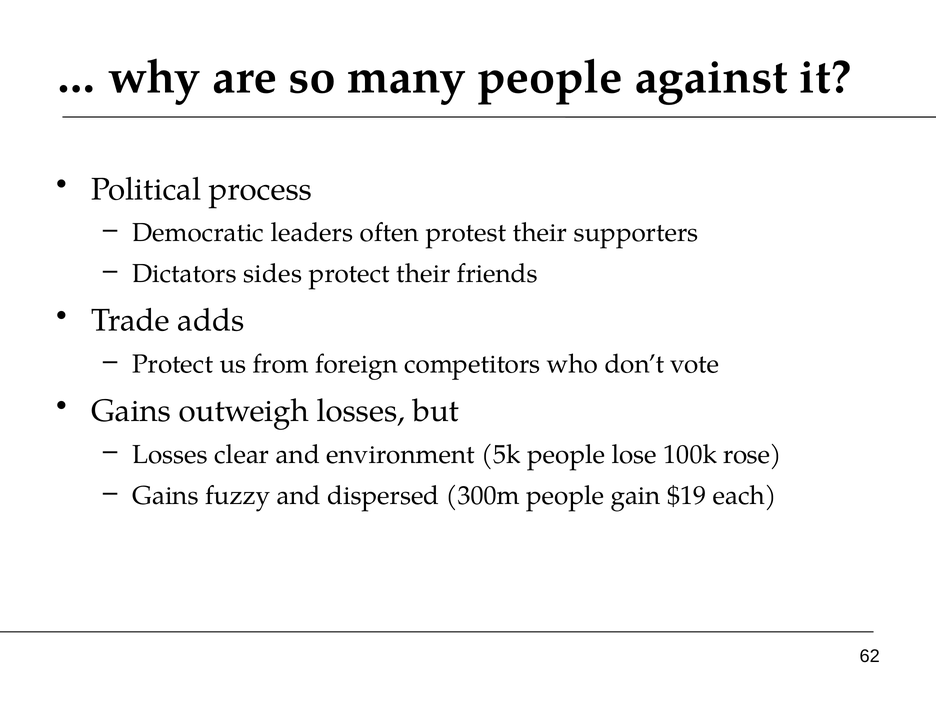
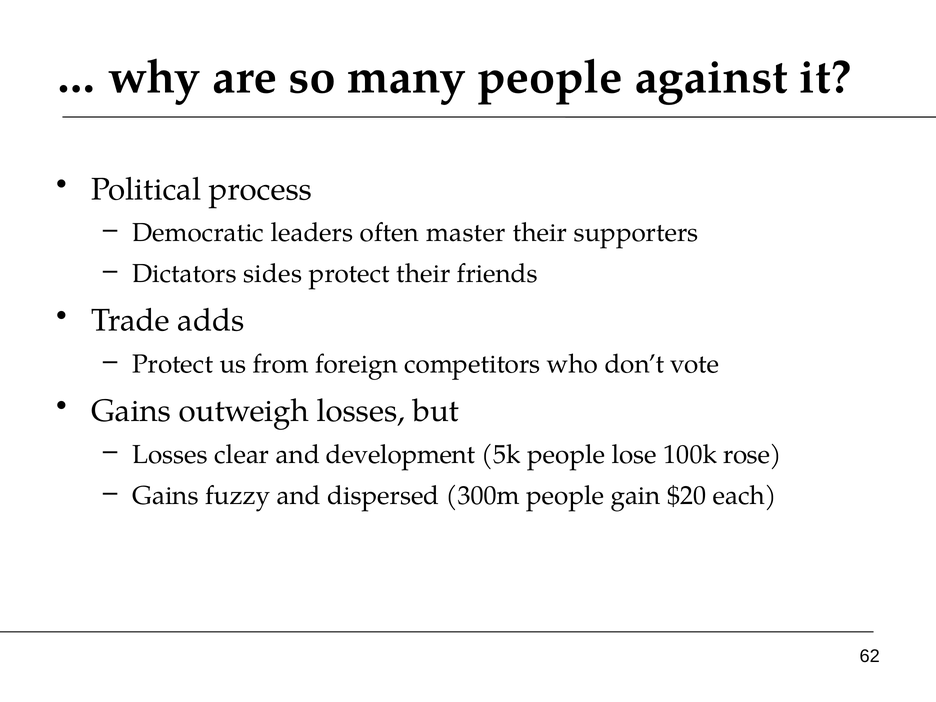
protest: protest -> master (466, 233)
environment: environment -> development (401, 455)
$19: $19 -> $20 (687, 496)
